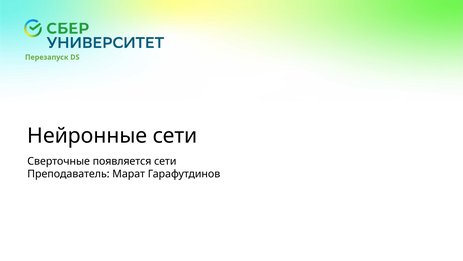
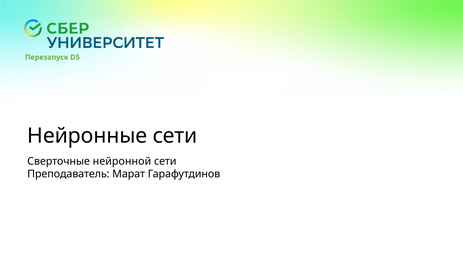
появляется: появляется -> нейронной (122, 161)
